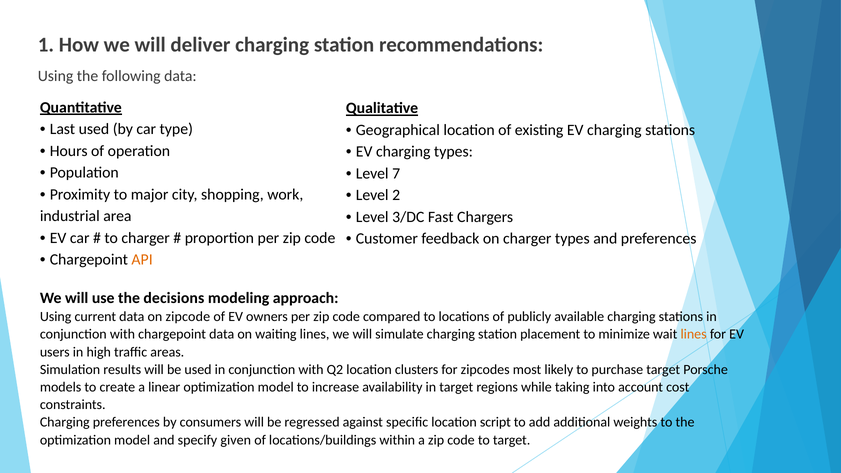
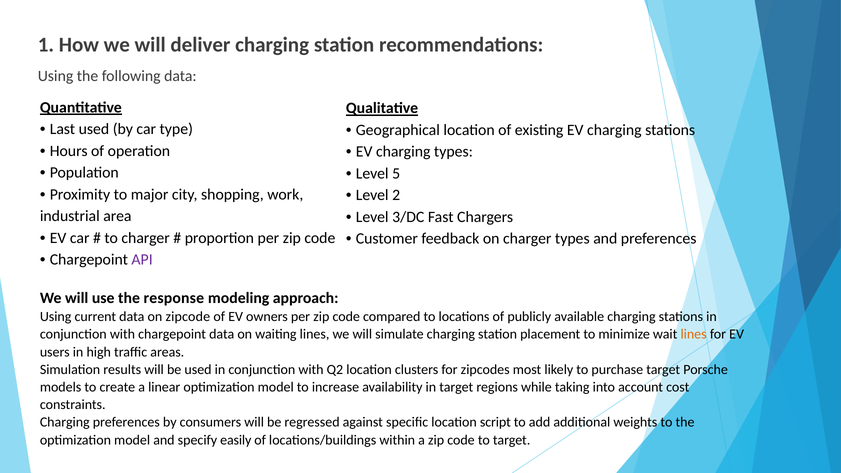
7: 7 -> 5 (396, 173)
API colour: orange -> purple (142, 260)
decisions: decisions -> response (174, 298)
given: given -> easily (236, 440)
